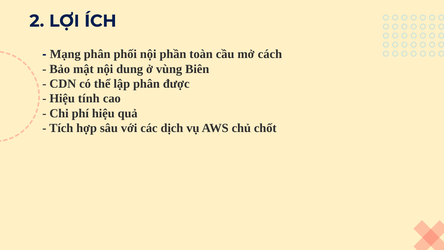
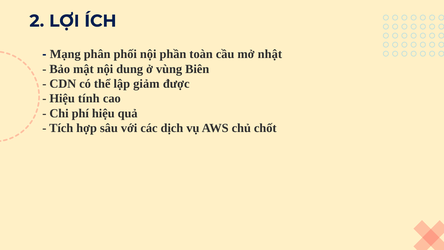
cách: cách -> nhật (270, 54)
lập phân: phân -> giảm (146, 84)
